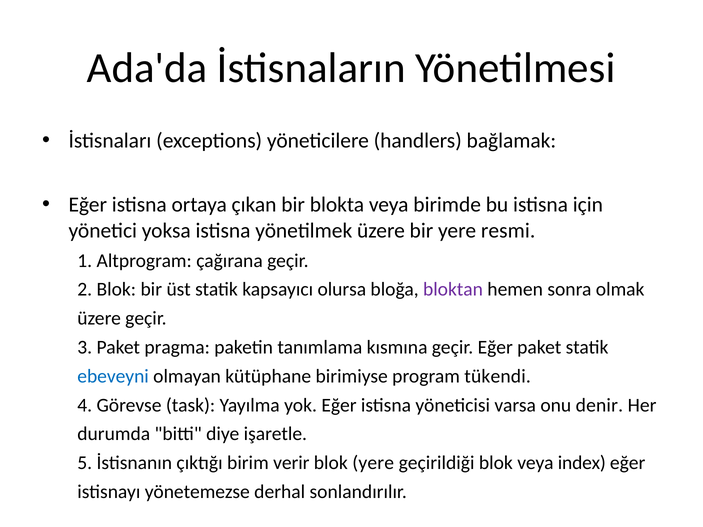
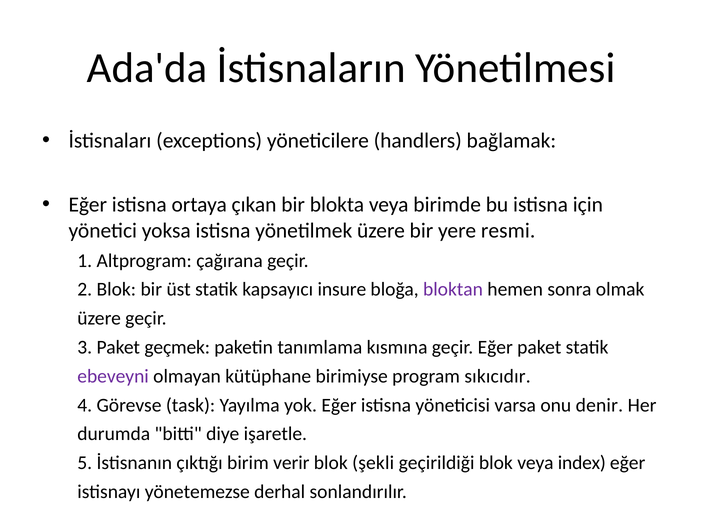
olursa: olursa -> insure (342, 290)
pragma: pragma -> geçmek (177, 347)
ebeveyni colour: blue -> purple (113, 376)
tükendi: tükendi -> sıkıcıdır (498, 376)
blok yere: yere -> şekli (373, 463)
